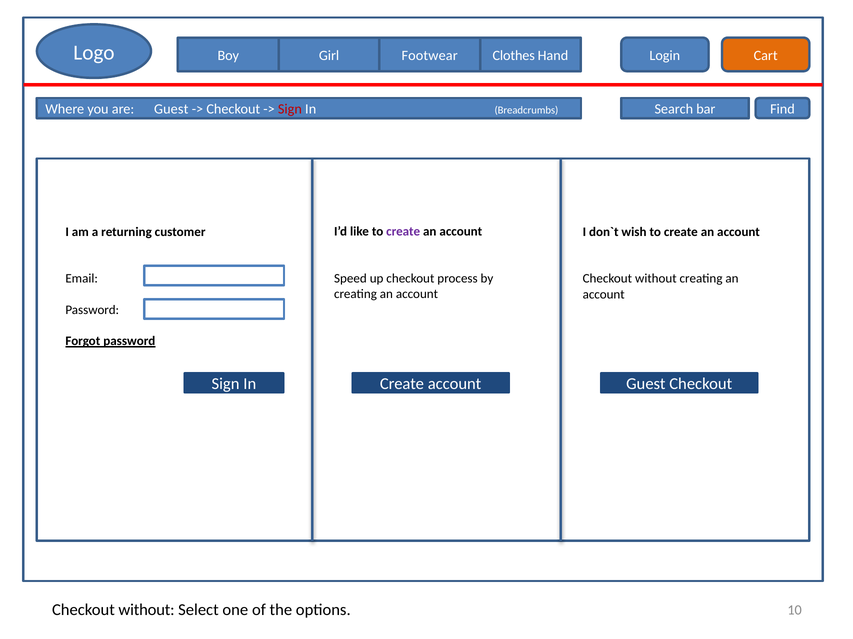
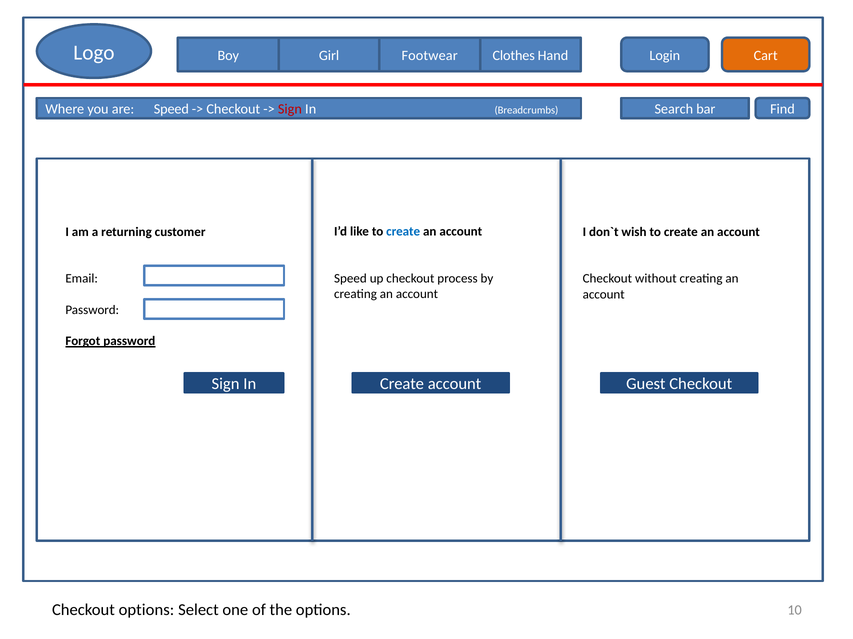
are Guest: Guest -> Speed (171, 109)
create colour: purple -> blue (403, 232)
without: without -> options (146, 611)
